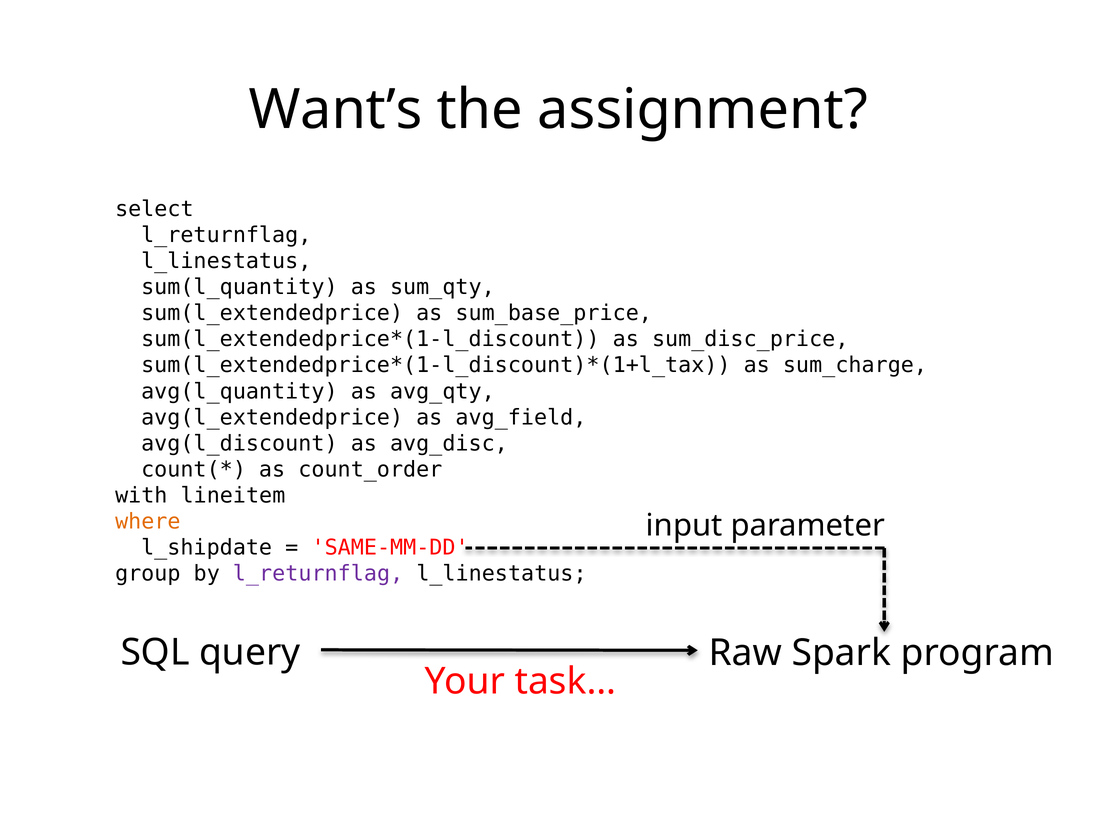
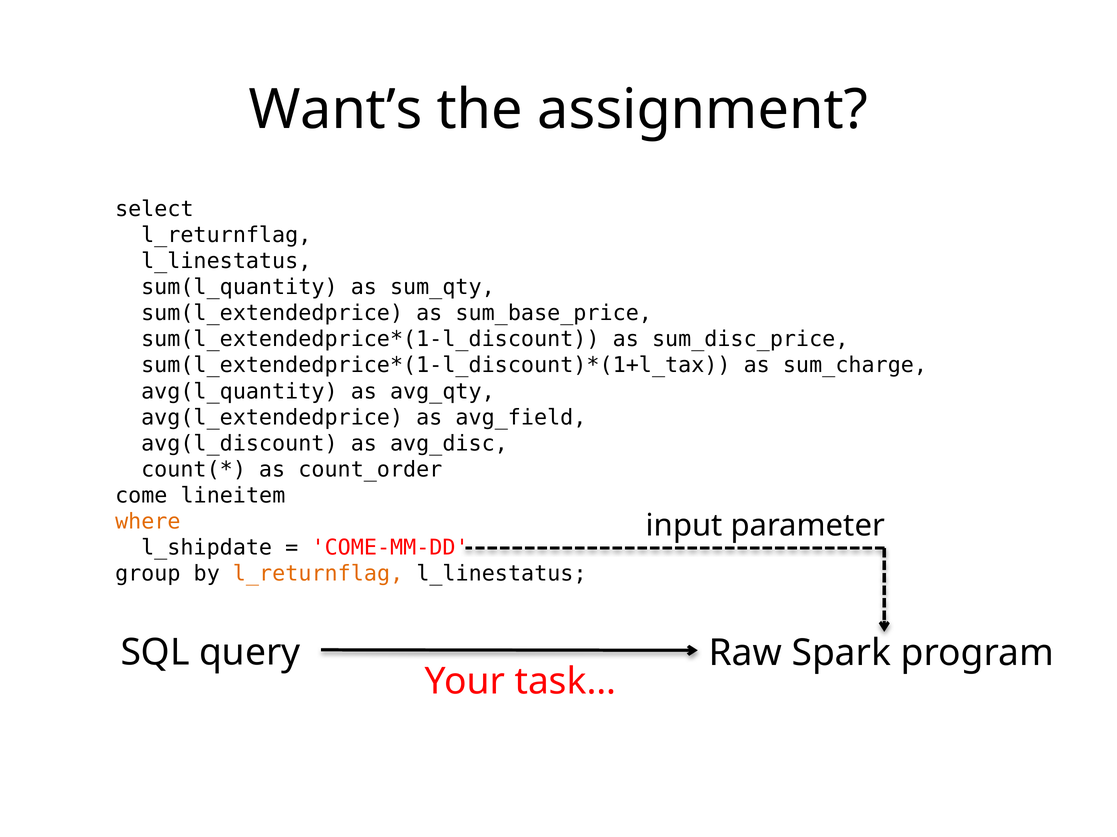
with: with -> come (141, 496)
SAME-MM-DD: SAME-MM-DD -> COME-MM-DD (390, 548)
l_returnflag colour: purple -> orange (318, 574)
